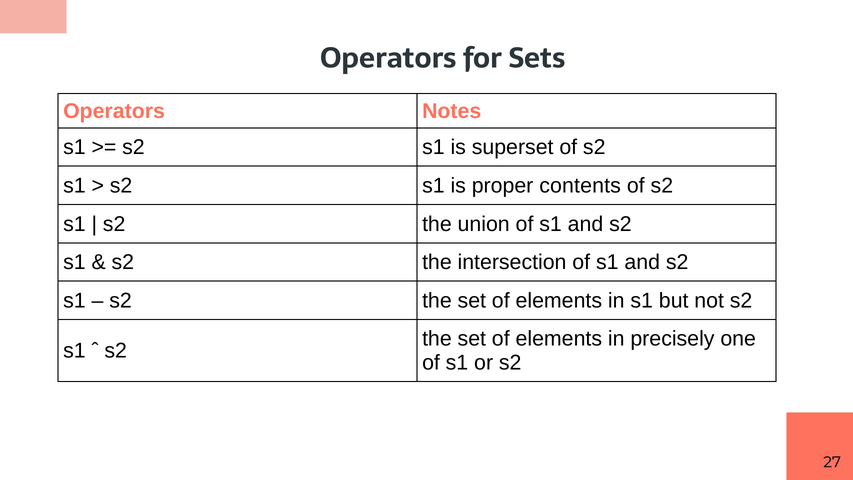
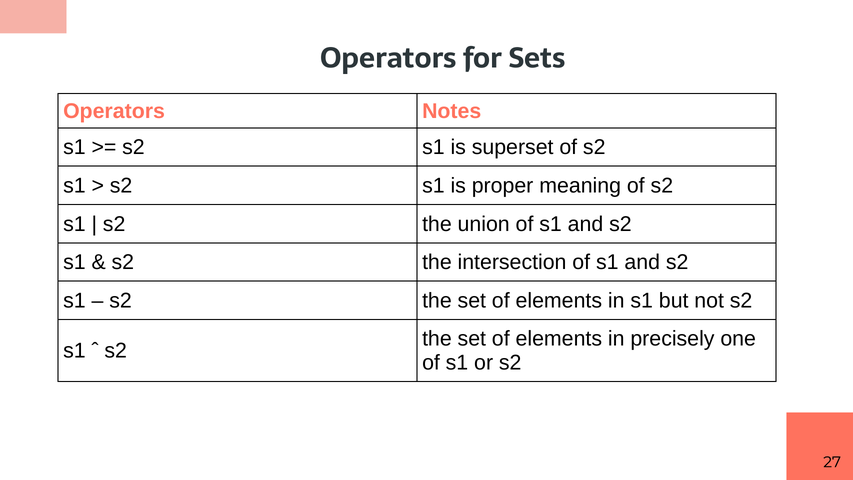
contents: contents -> meaning (580, 186)
